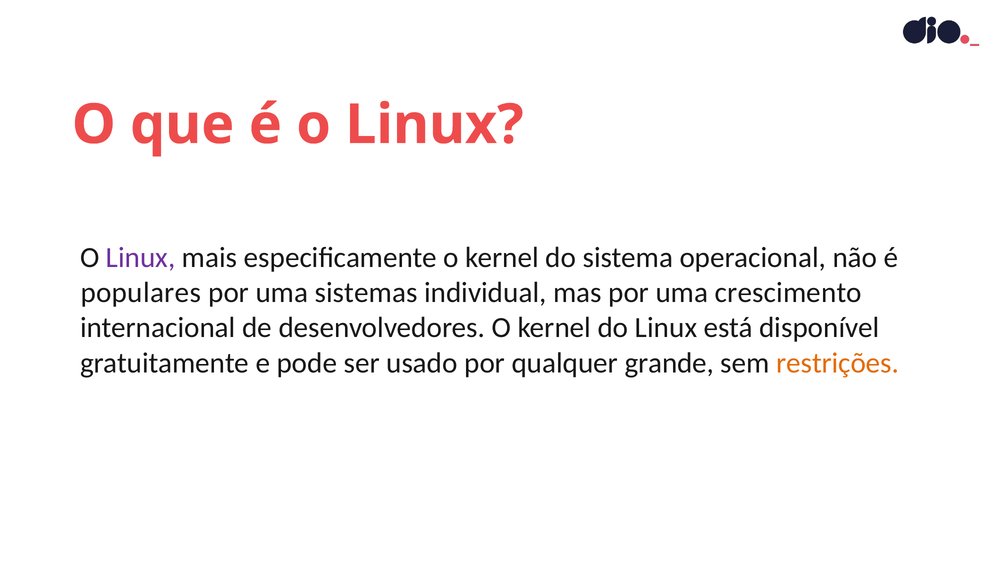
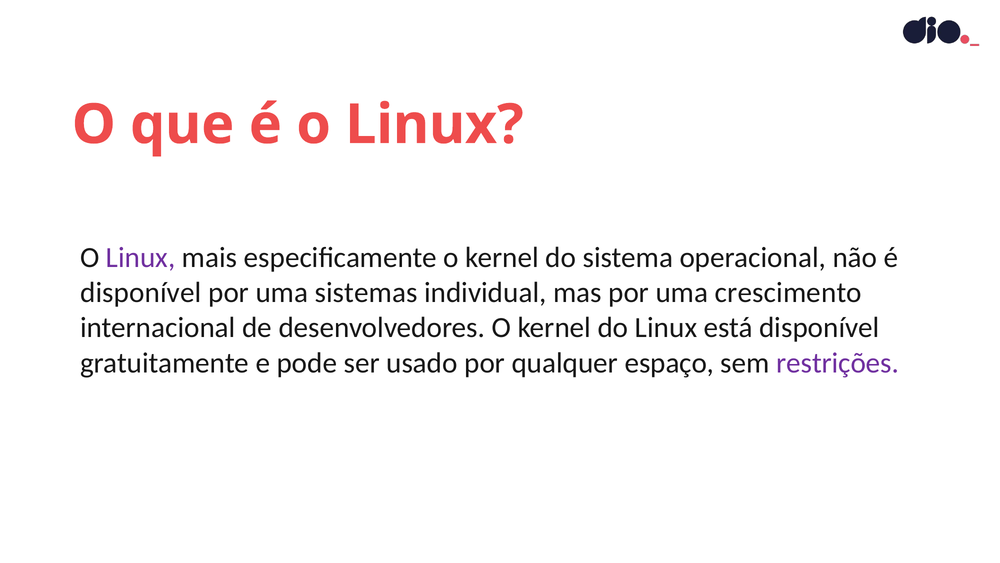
populares: populares -> disponível (141, 293)
grande: grande -> espaço (669, 363)
restrições colour: orange -> purple (838, 363)
